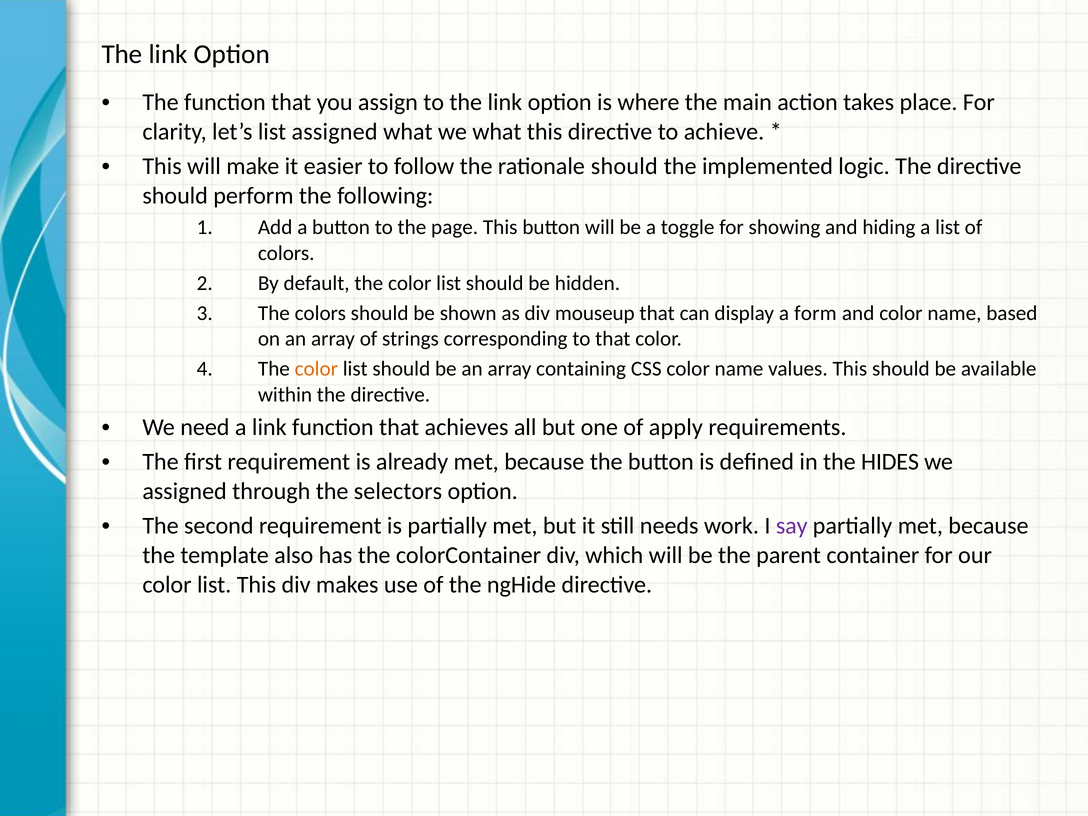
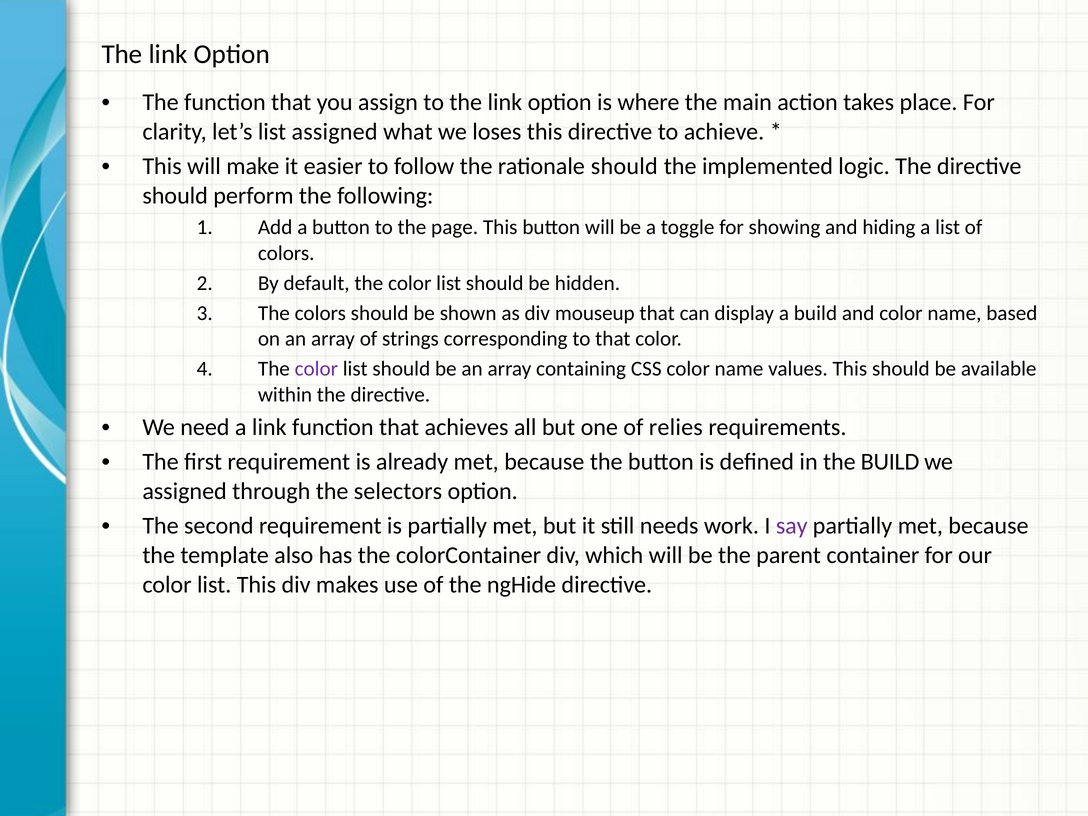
we what: what -> loses (497, 132)
a form: form -> build (815, 313)
color colour: orange -> purple (316, 369)
apply: apply -> relies (676, 427)
the HIDES: HIDES -> BUILD (890, 462)
